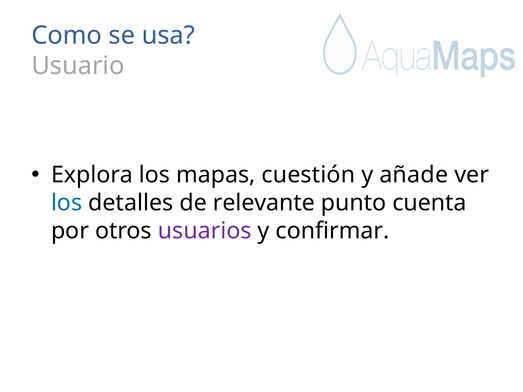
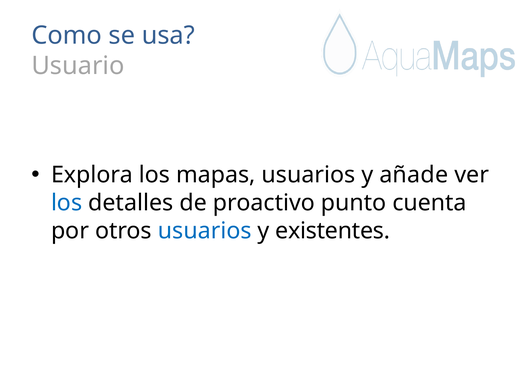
mapas cuestión: cuestión -> usuarios (308, 175)
relevante: relevante -> proactivo (264, 203)
usuarios colour: purple -> blue (205, 231)
confirmar: confirmar -> existentes (333, 231)
